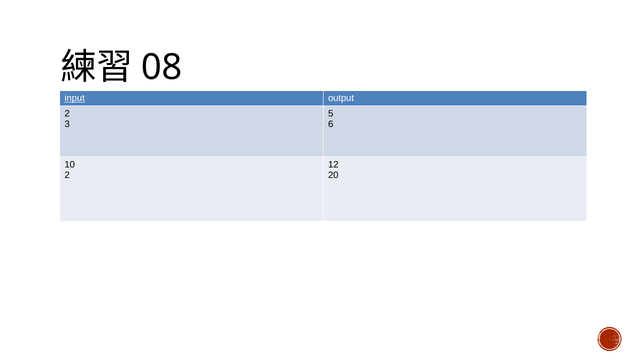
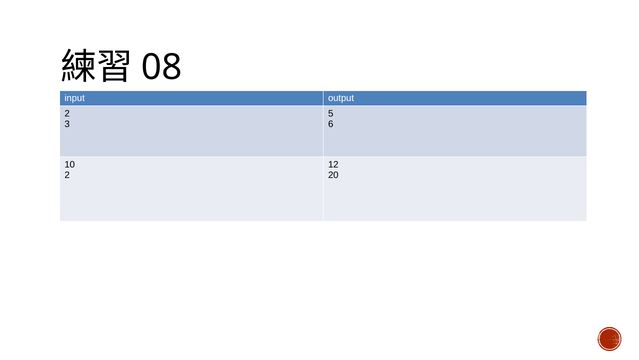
input underline: present -> none (75, 98)
